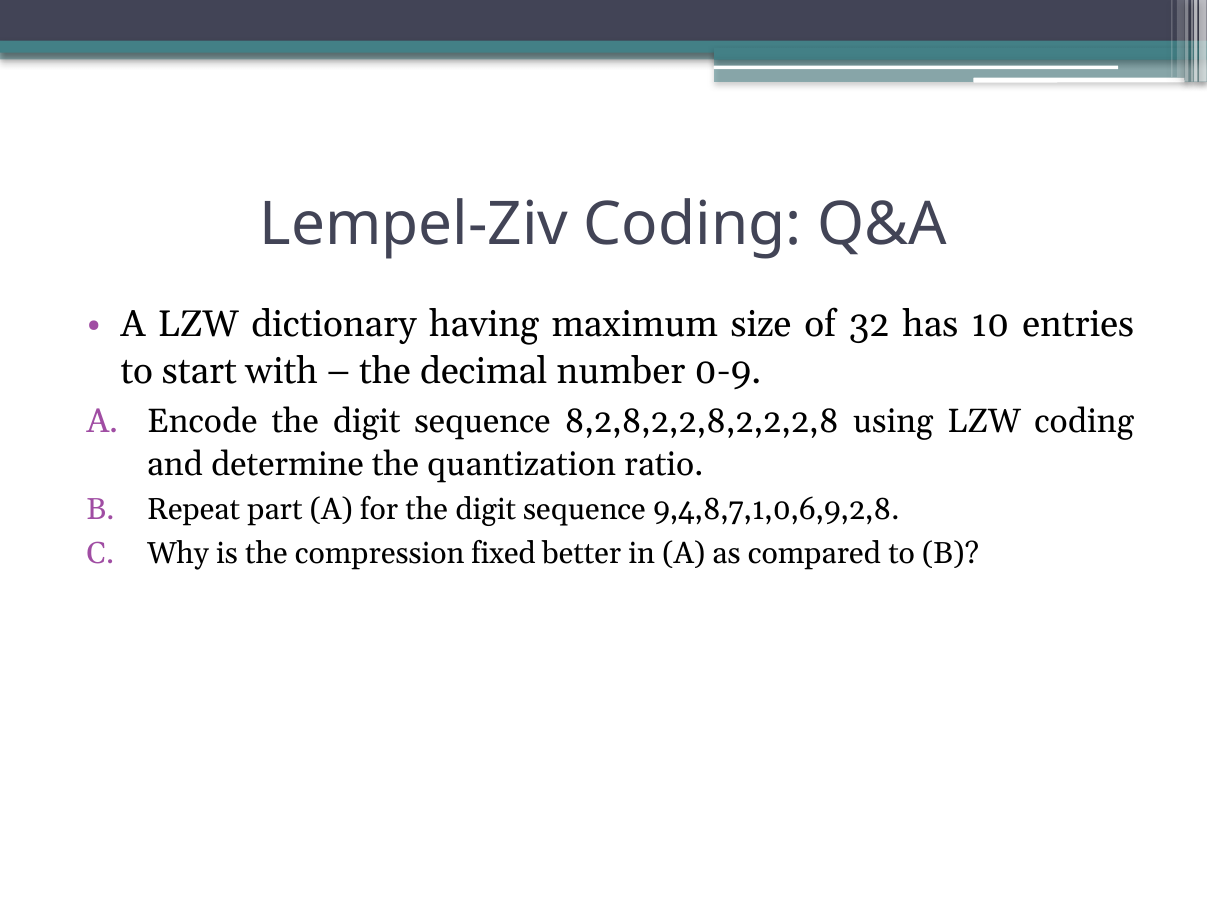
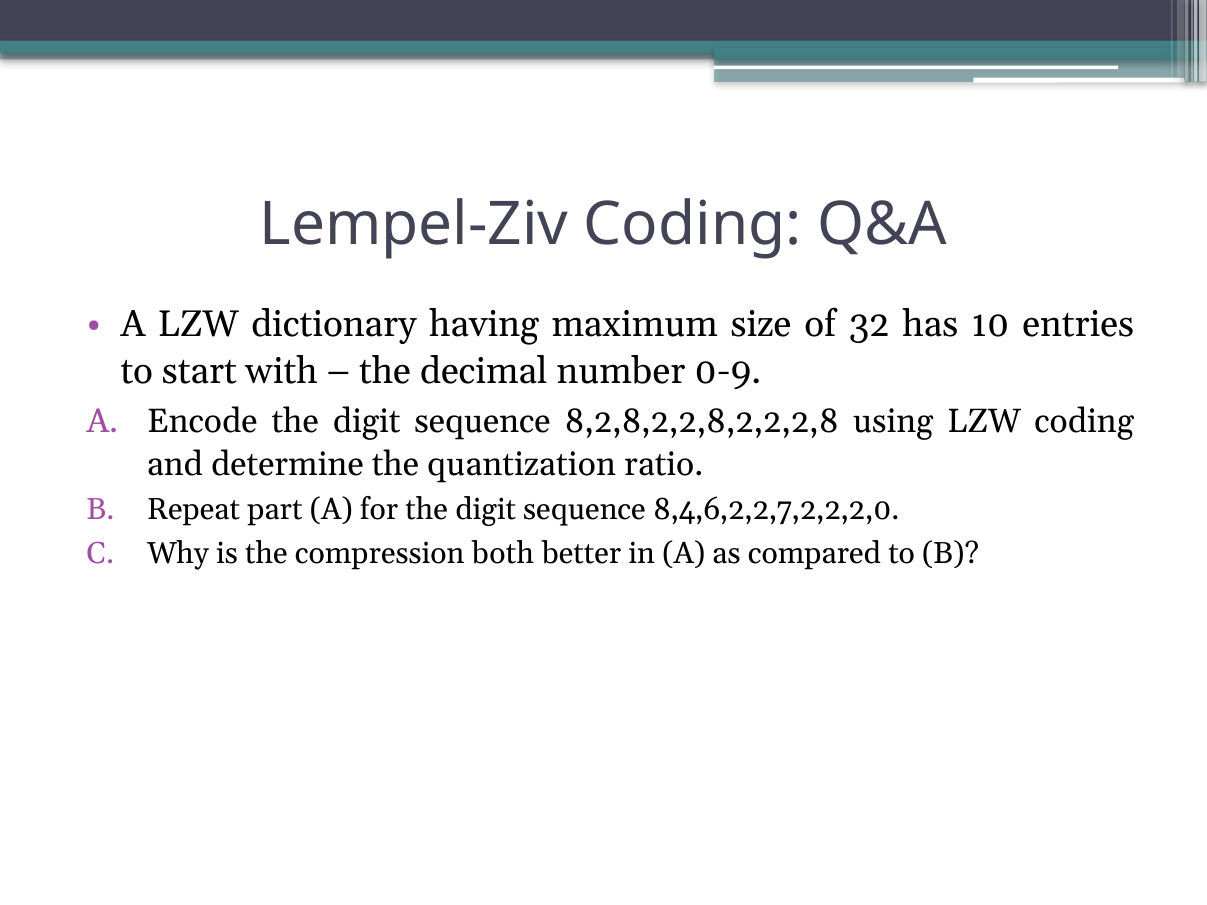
9,4,8,7,1,0,6,9,2,8: 9,4,8,7,1,0,6,9,2,8 -> 8,4,6,2,2,7,2,2,2,0 (776, 510)
fixed: fixed -> both (503, 553)
